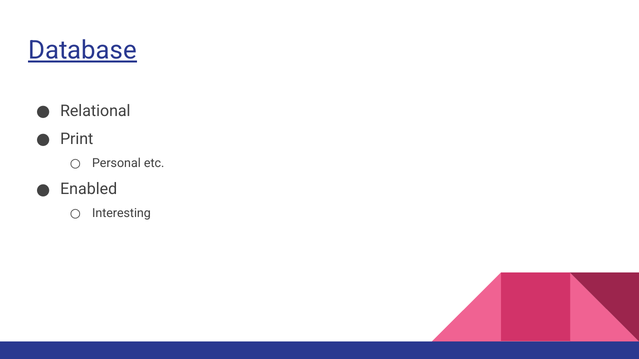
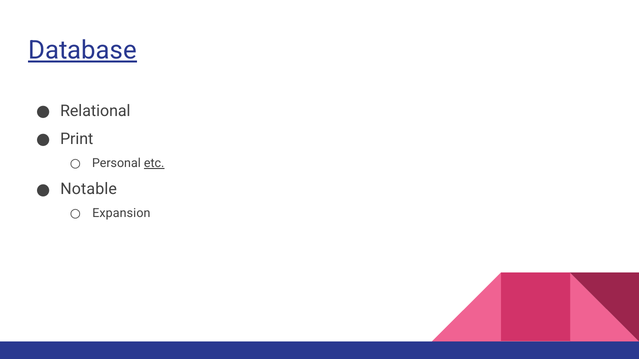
etc underline: none -> present (154, 163)
Enabled: Enabled -> Notable (89, 189)
Interesting: Interesting -> Expansion (121, 214)
